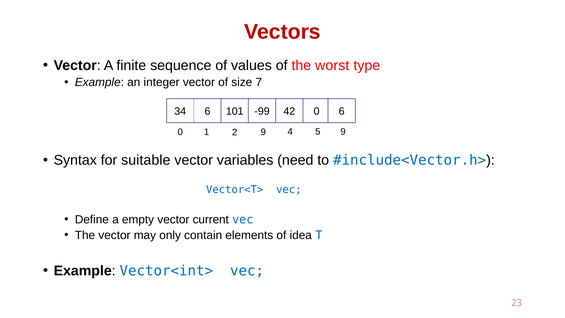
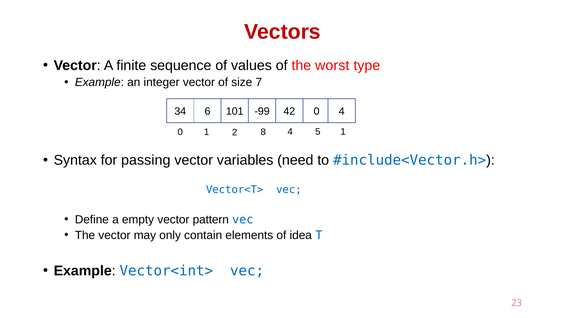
0 6: 6 -> 4 (342, 111)
2 9: 9 -> 8 (263, 132)
5 9: 9 -> 1 (343, 132)
suitable: suitable -> passing (146, 160)
current: current -> pattern (211, 219)
